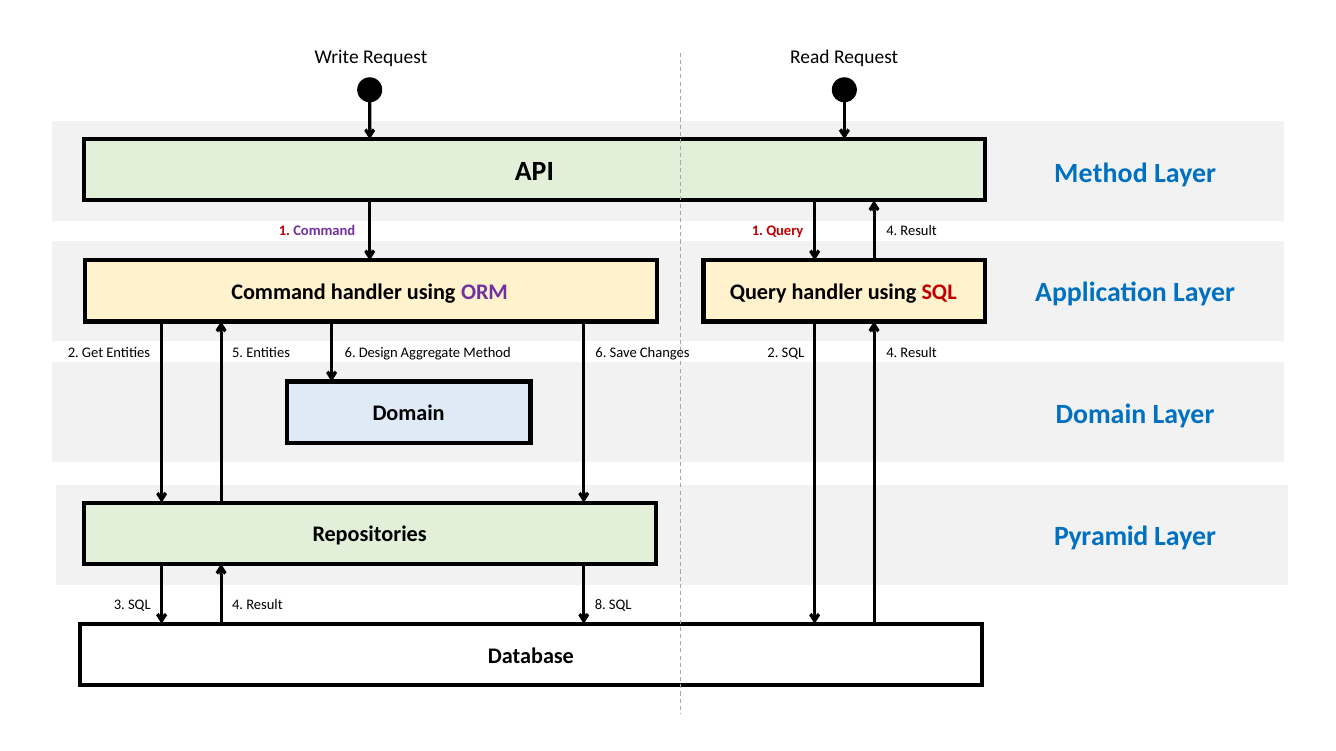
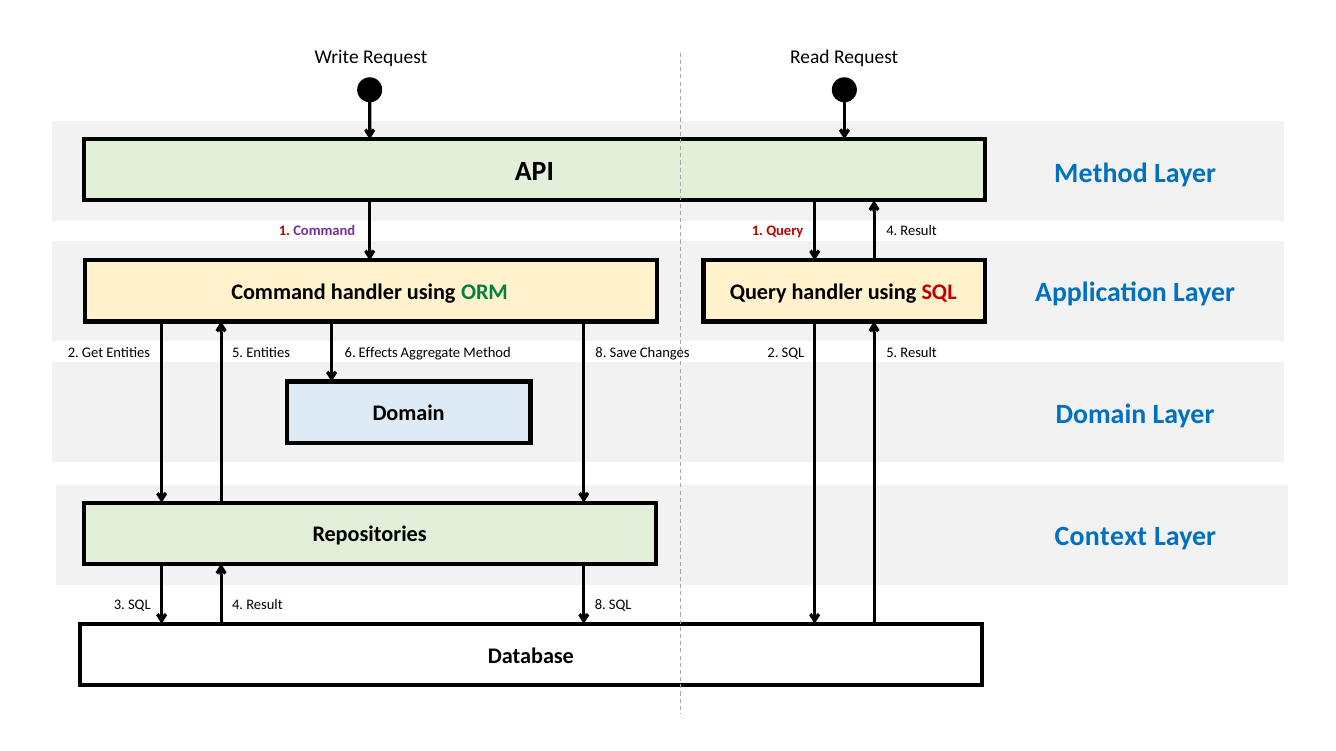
ORM colour: purple -> green (485, 292)
Design: Design -> Effects (378, 353)
Method 6: 6 -> 8 (601, 353)
2 SQL 4: 4 -> 5 (892, 353)
Pyramid: Pyramid -> Context (1101, 537)
